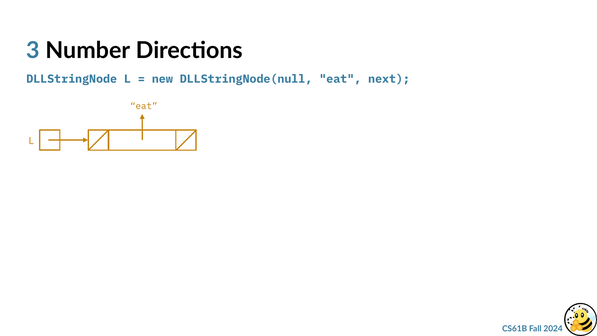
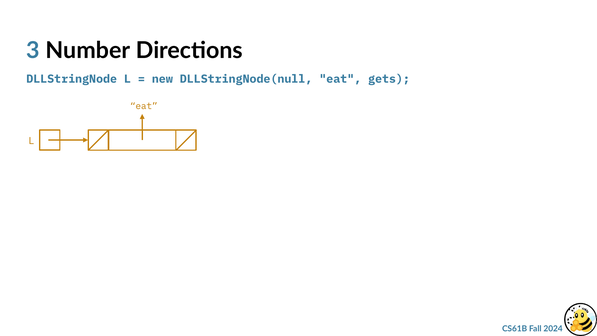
next: next -> gets (389, 79)
